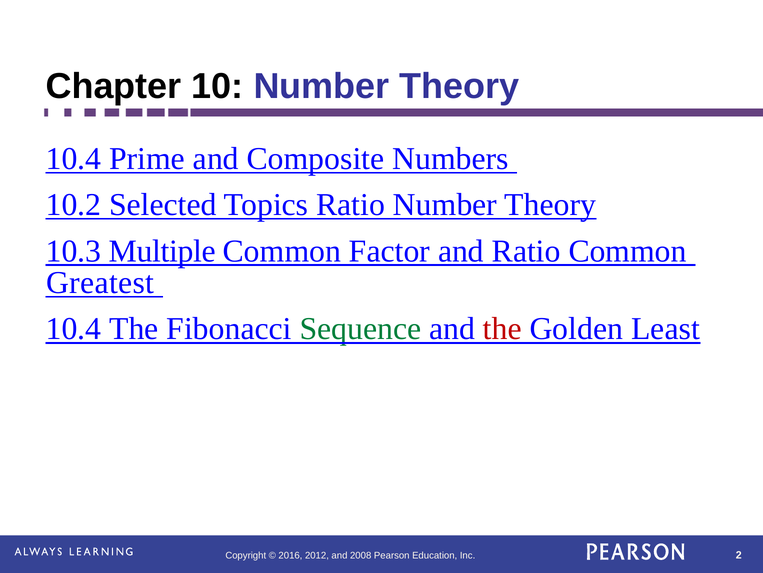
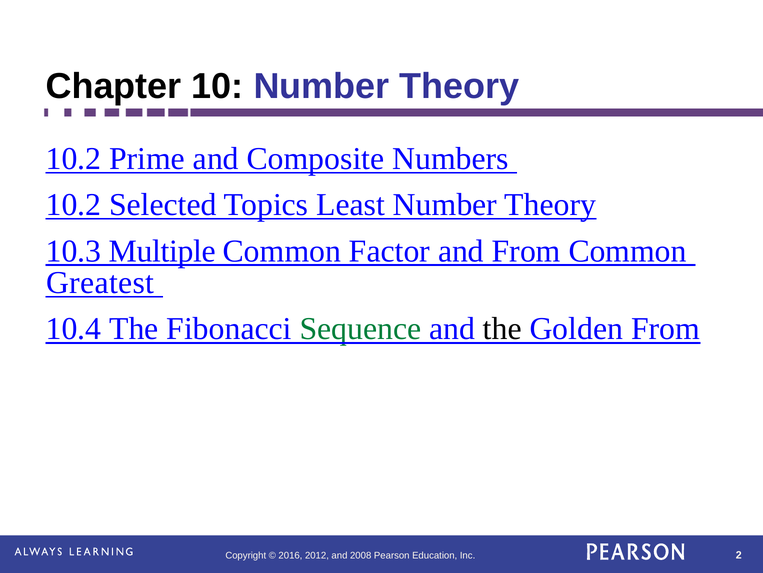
10.4: 10.4 -> 10.2 (73, 159)
Topics Ratio: Ratio -> Least (351, 205)
and Ratio: Ratio -> From (526, 251)
the colour: red -> black (502, 329)
Golden Least: Least -> From (665, 329)
